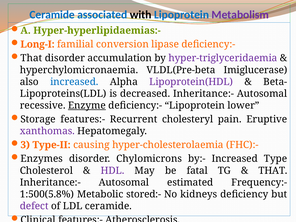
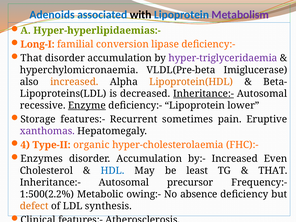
Ceramide: Ceramide -> Adenoids (52, 15)
increased colour: blue -> orange (74, 82)
Lipoprotein(HDL colour: purple -> orange (191, 82)
Inheritance:- underline: none -> present (204, 94)
cholesteryl: cholesteryl -> sometimes (188, 119)
3: 3 -> 4 (25, 145)
causing: causing -> organic (91, 145)
Chylomicrons: Chylomicrons -> Accumulation (149, 159)
Type: Type -> Even (276, 159)
HDL colour: purple -> blue (112, 171)
fatal: fatal -> least (197, 171)
estimated: estimated -> precursor (190, 182)
1:500(5.8%: 1:500(5.8% -> 1:500(2.2% (47, 194)
stored:-: stored:- -> owing:- (144, 194)
kidneys: kidneys -> absence (199, 194)
defect colour: purple -> orange (34, 206)
LDL ceramide: ceramide -> synthesis (108, 206)
